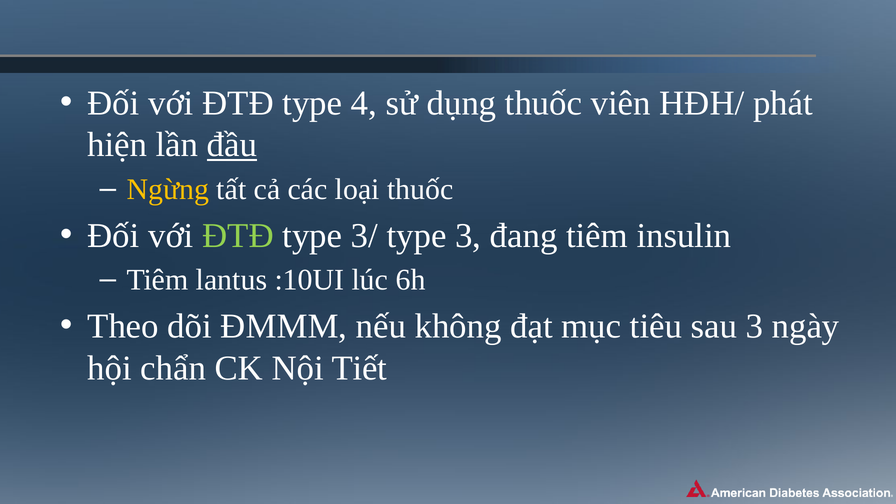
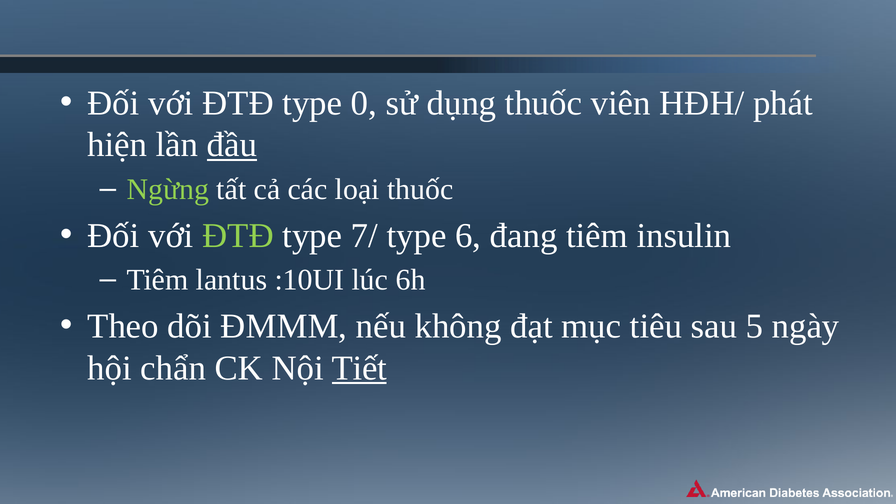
4: 4 -> 0 (364, 103)
Ngừng colour: yellow -> light green (168, 189)
3/: 3/ -> 7/ (364, 236)
type 3: 3 -> 6 (468, 236)
sau 3: 3 -> 5 (754, 326)
Tiết underline: none -> present (359, 368)
